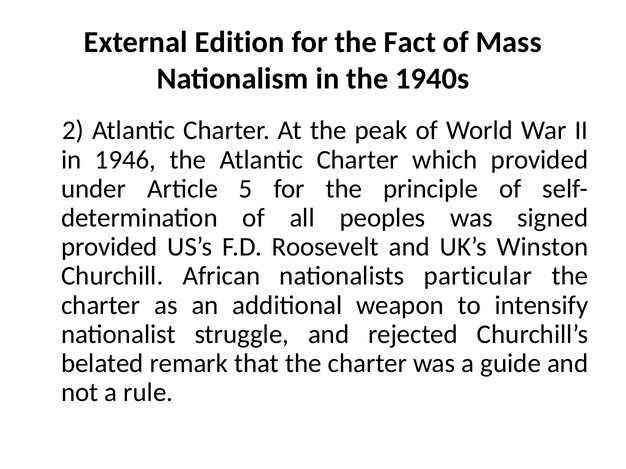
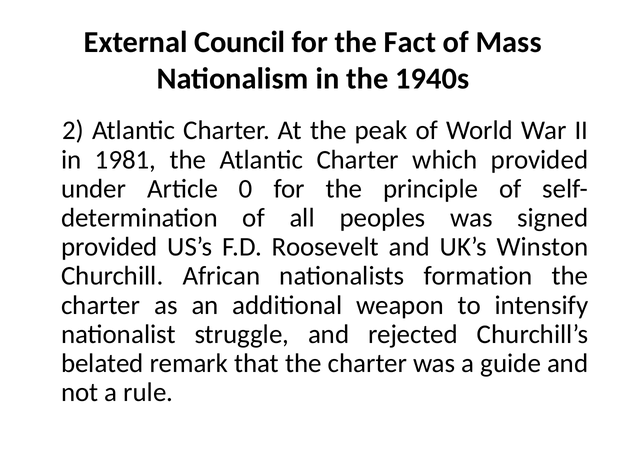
Edition: Edition -> Council (240, 42)
1946: 1946 -> 1981 (126, 160)
5: 5 -> 0 (246, 189)
particular: particular -> formation (478, 276)
